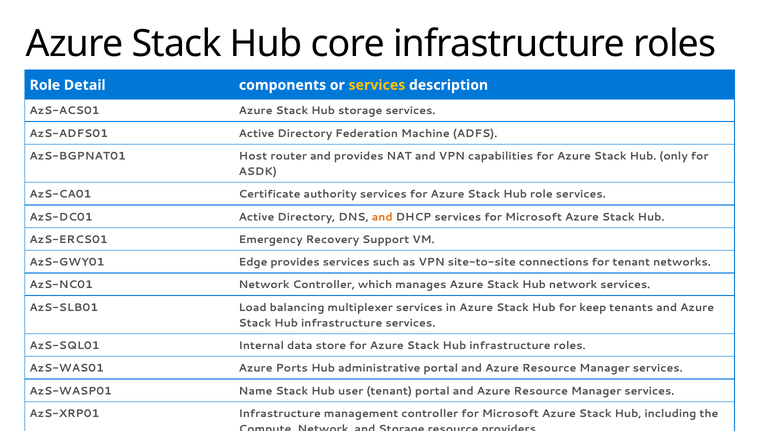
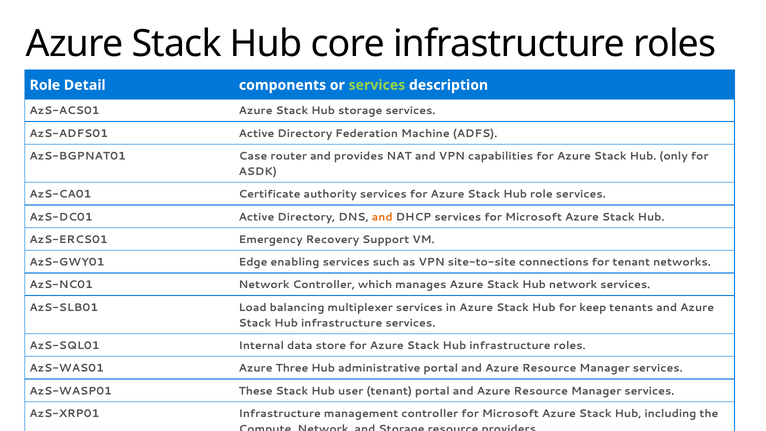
services colour: yellow -> light green (377, 85)
Host: Host -> Case (253, 156)
Edge provides: provides -> enabling (295, 262)
Ports: Ports -> Three (292, 368)
Name: Name -> These (256, 391)
